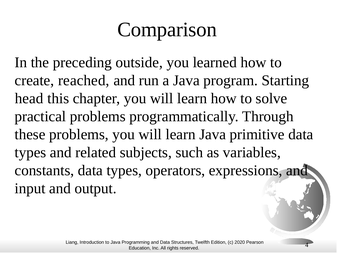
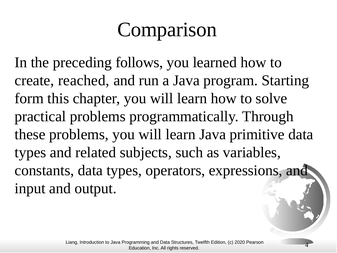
outside: outside -> follows (139, 62)
head: head -> form (29, 98)
